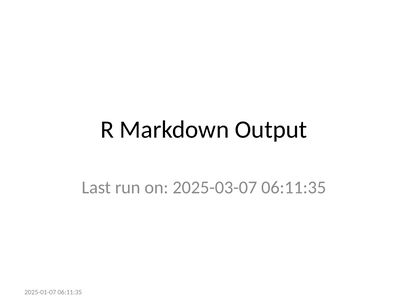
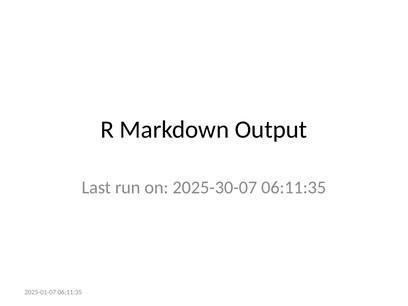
2025-03-07: 2025-03-07 -> 2025-30-07 (215, 188)
